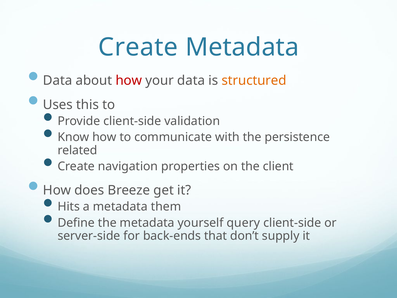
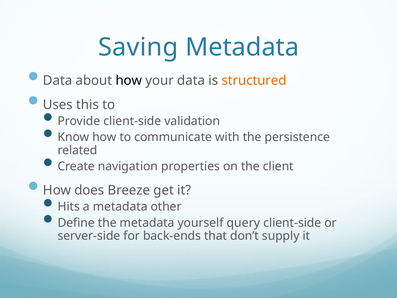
Create: Create -> Saving (138, 47)
how colour: red -> black (129, 80)
them: them -> other (166, 207)
